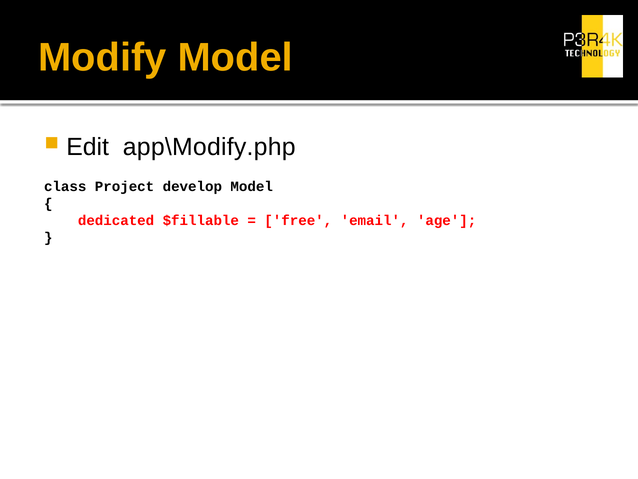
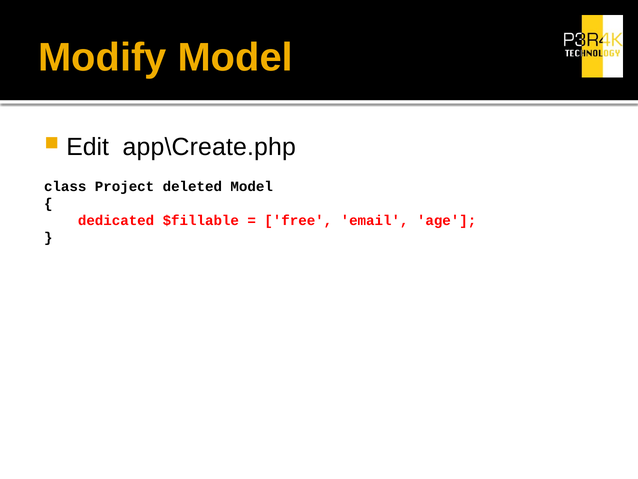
app\Modify.php: app\Modify.php -> app\Create.php (209, 147)
develop: develop -> deleted (192, 187)
